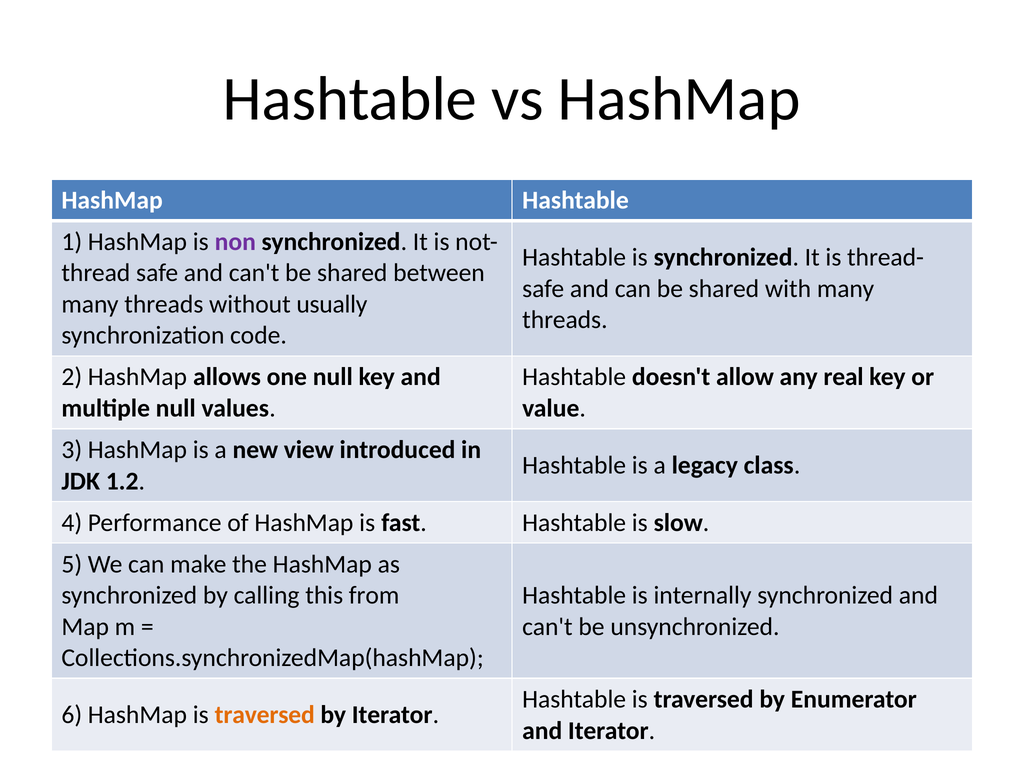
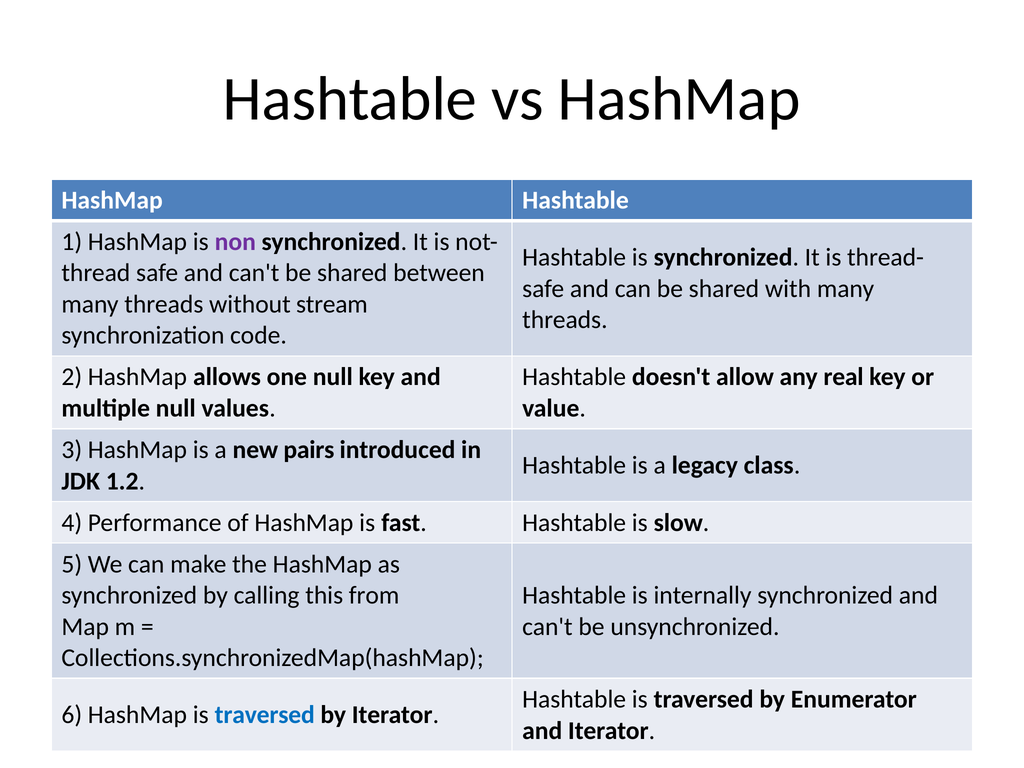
usually: usually -> stream (332, 304)
view: view -> pairs (309, 450)
traversed colour: orange -> blue (265, 715)
